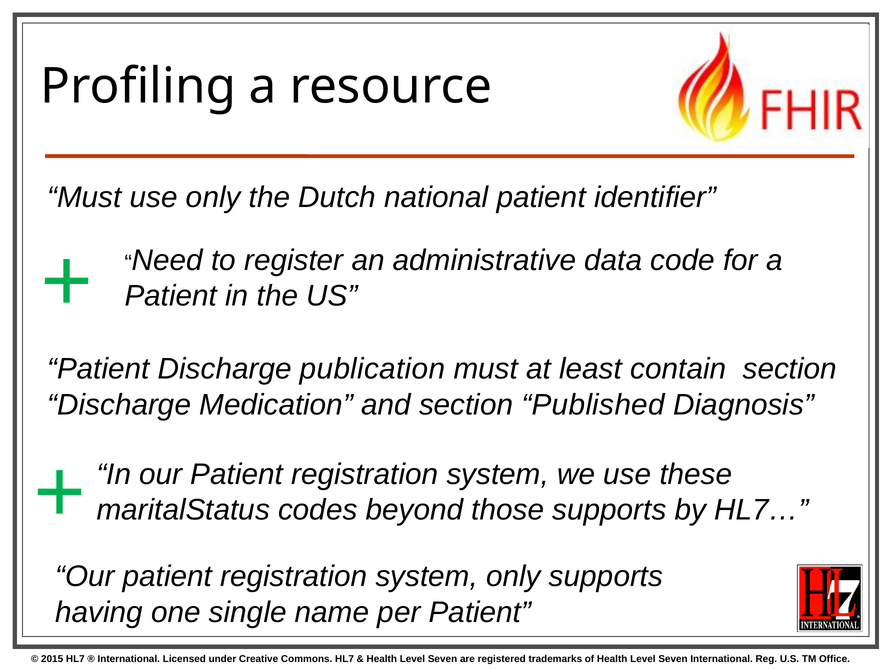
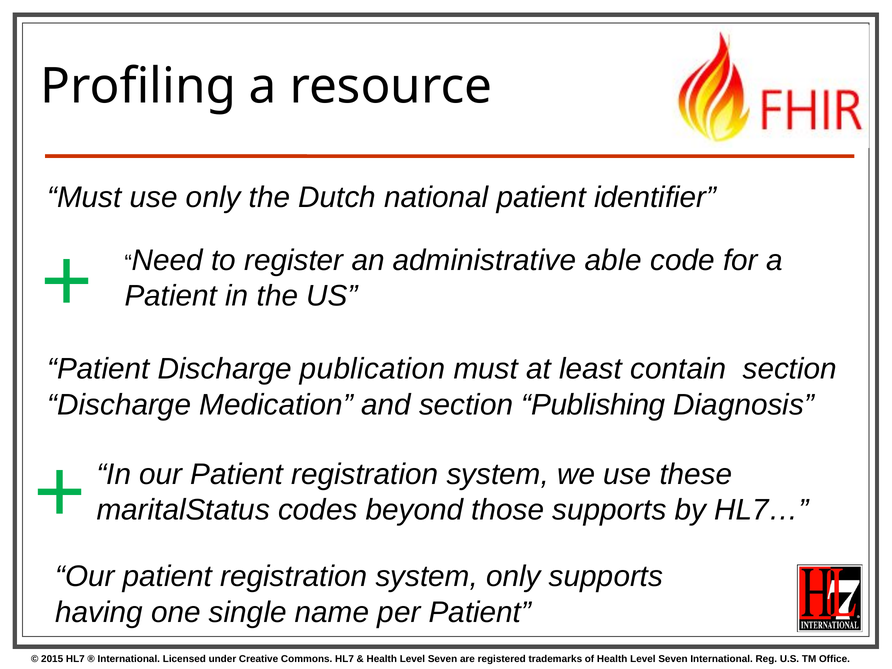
data: data -> able (613, 260)
Published: Published -> Publishing (593, 405)
